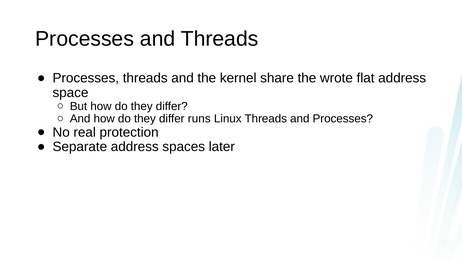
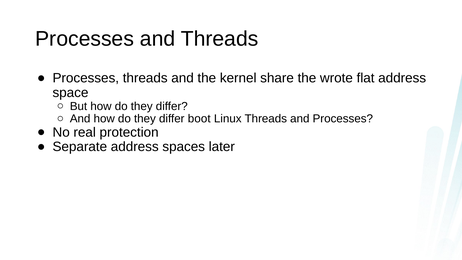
runs: runs -> boot (199, 119)
